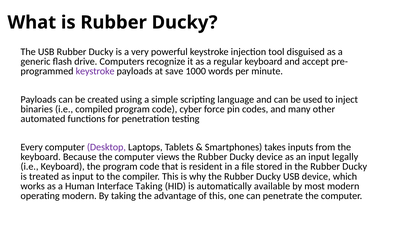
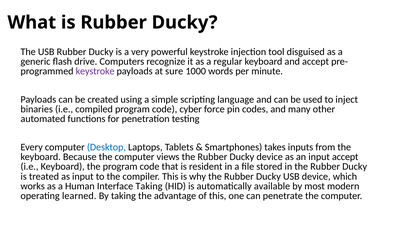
save: save -> sure (174, 71)
Desktop colour: purple -> blue (106, 147)
input legally: legally -> accept (345, 157)
operating modern: modern -> learned (79, 196)
